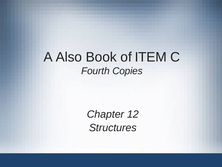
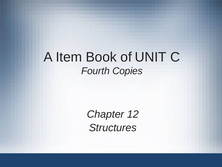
Also: Also -> Item (69, 57)
ITEM: ITEM -> UNIT (151, 57)
